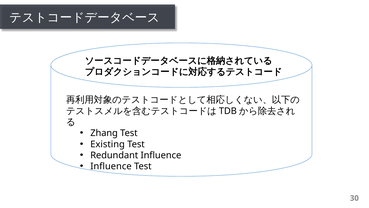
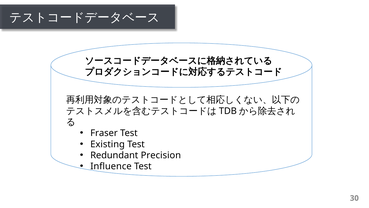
Zhang: Zhang -> Fraser (104, 133)
Redundant Inﬂuence: Inﬂuence -> Precision (161, 155)
